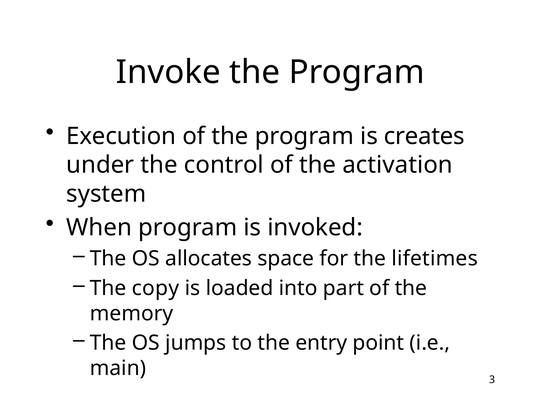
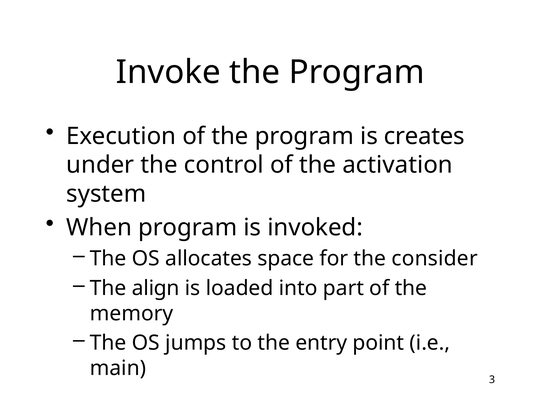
lifetimes: lifetimes -> consider (435, 258)
copy: copy -> align (156, 288)
